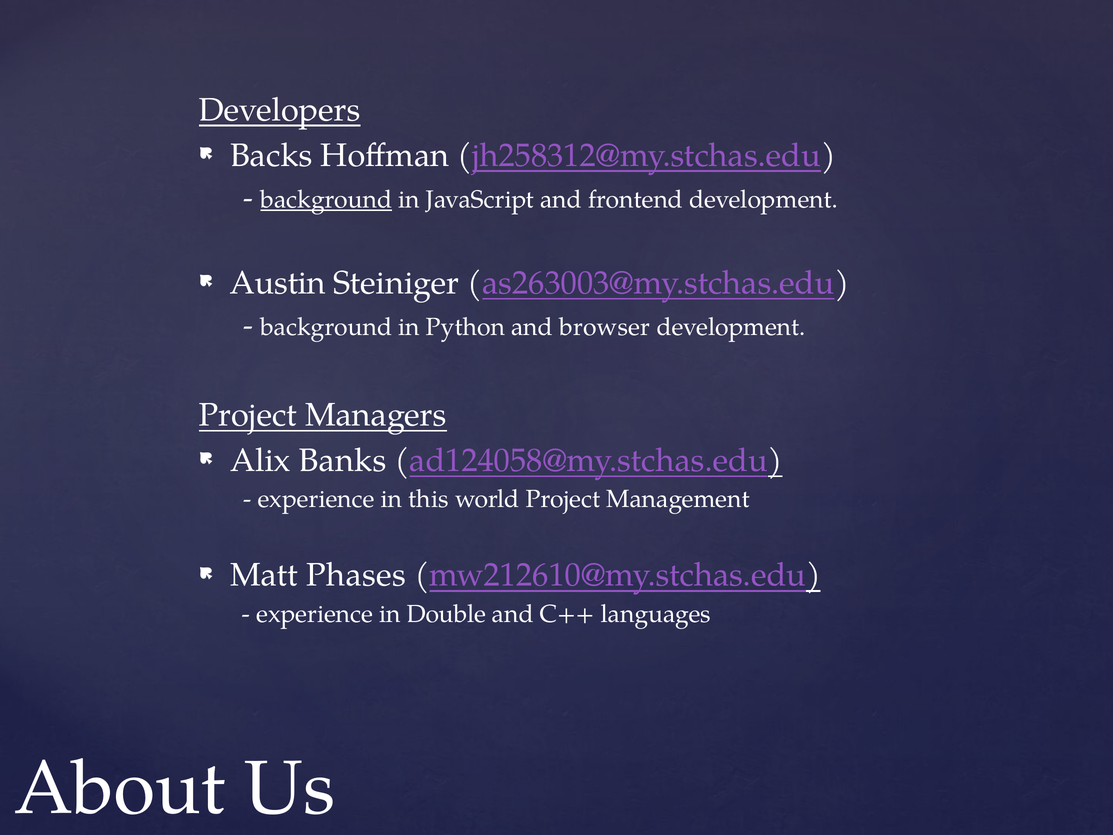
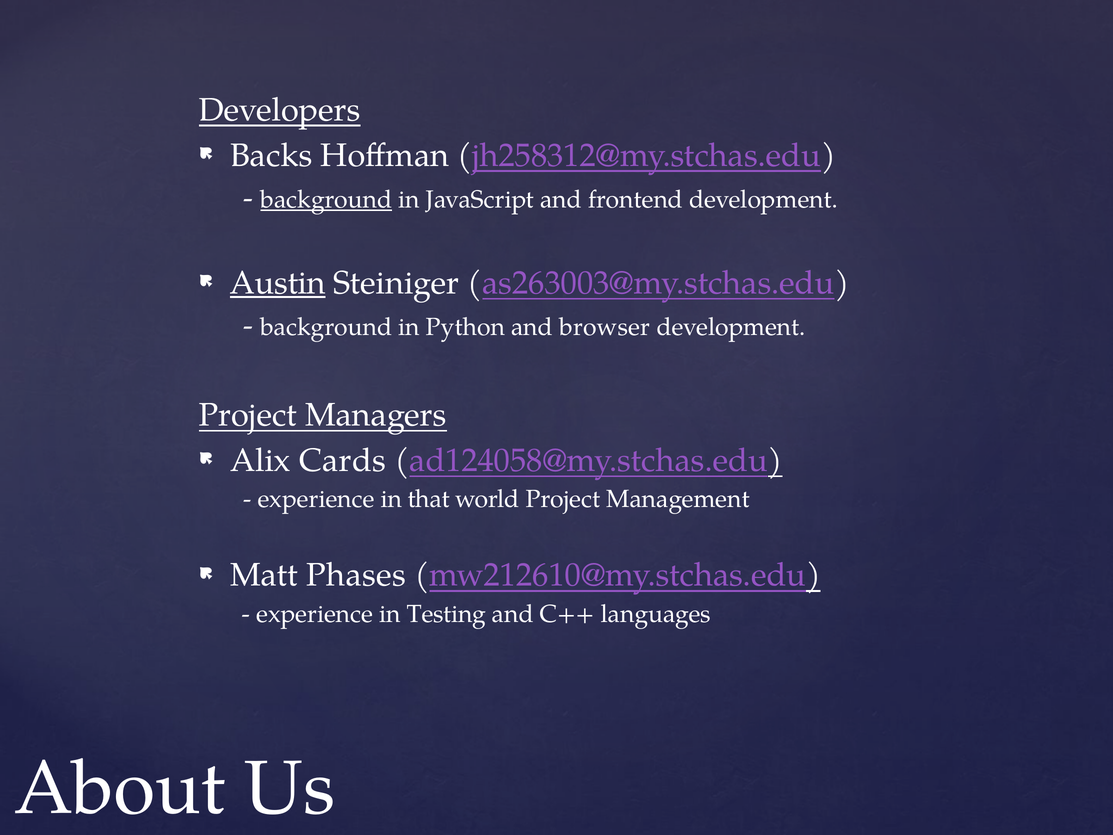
Austin underline: none -> present (278, 283)
Banks: Banks -> Cards (342, 460)
this: this -> that (429, 499)
Double: Double -> Testing (446, 614)
